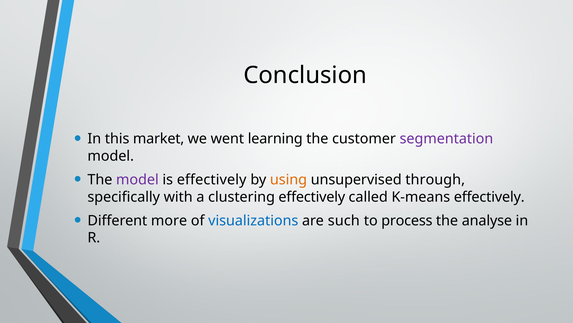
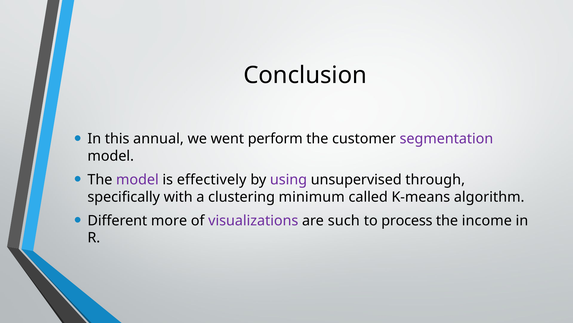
market: market -> annual (158, 139)
learning: learning -> perform (275, 139)
using colour: orange -> purple (289, 179)
clustering effectively: effectively -> minimum (312, 197)
K-means effectively: effectively -> algorithm (489, 197)
visualizations colour: blue -> purple (253, 220)
analyse: analyse -> income (487, 220)
